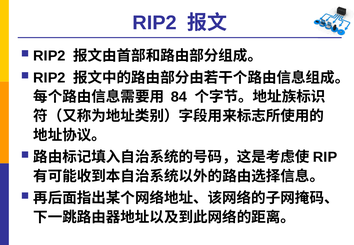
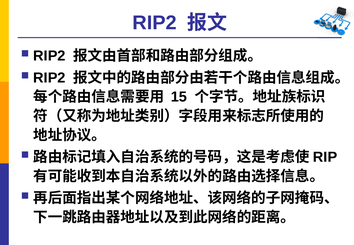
84: 84 -> 15 (179, 97)
